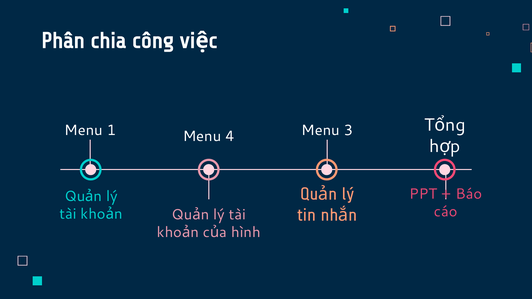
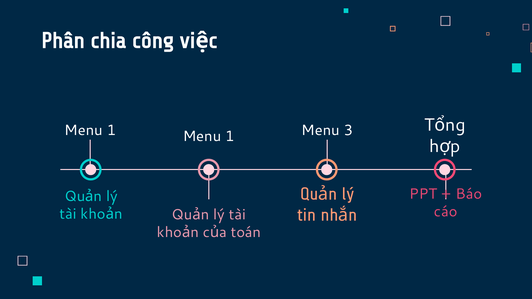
4: 4 -> 1 (230, 136)
hình: hình -> toán (246, 233)
